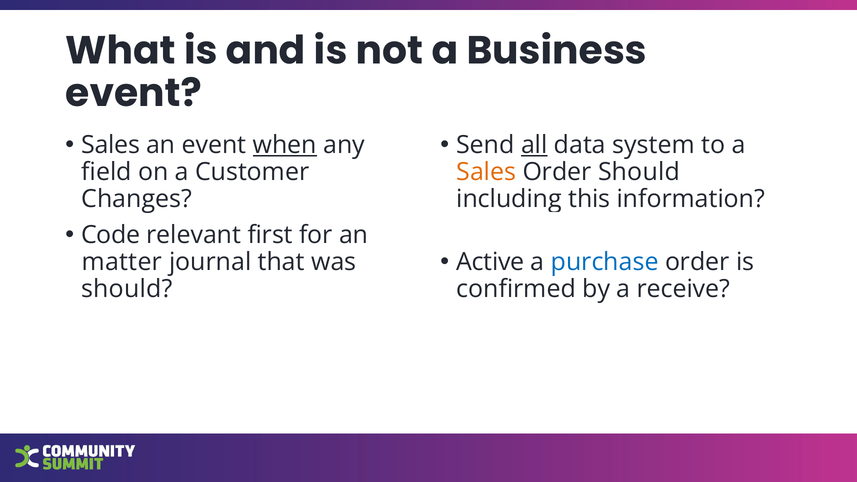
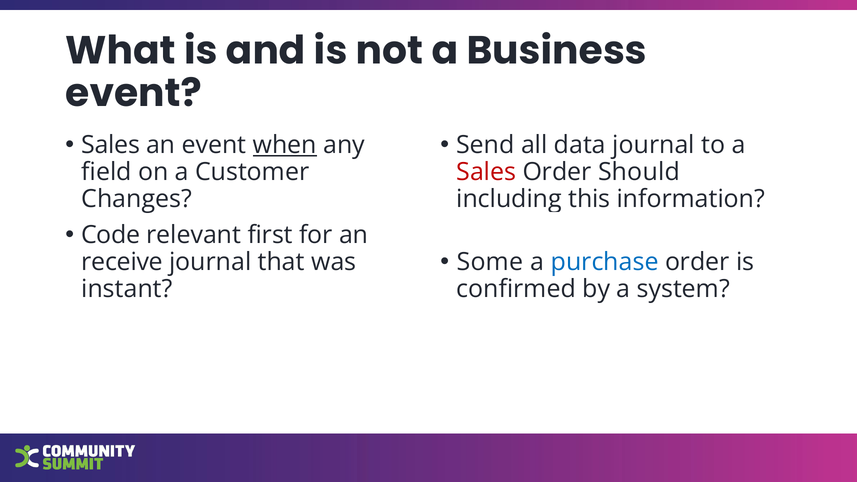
all underline: present -> none (534, 145)
data system: system -> journal (654, 145)
Sales colour: orange -> red (486, 172)
Active: Active -> Some (490, 262)
matter: matter -> receive (122, 262)
should: should -> instant (127, 289)
receive: receive -> system (683, 289)
